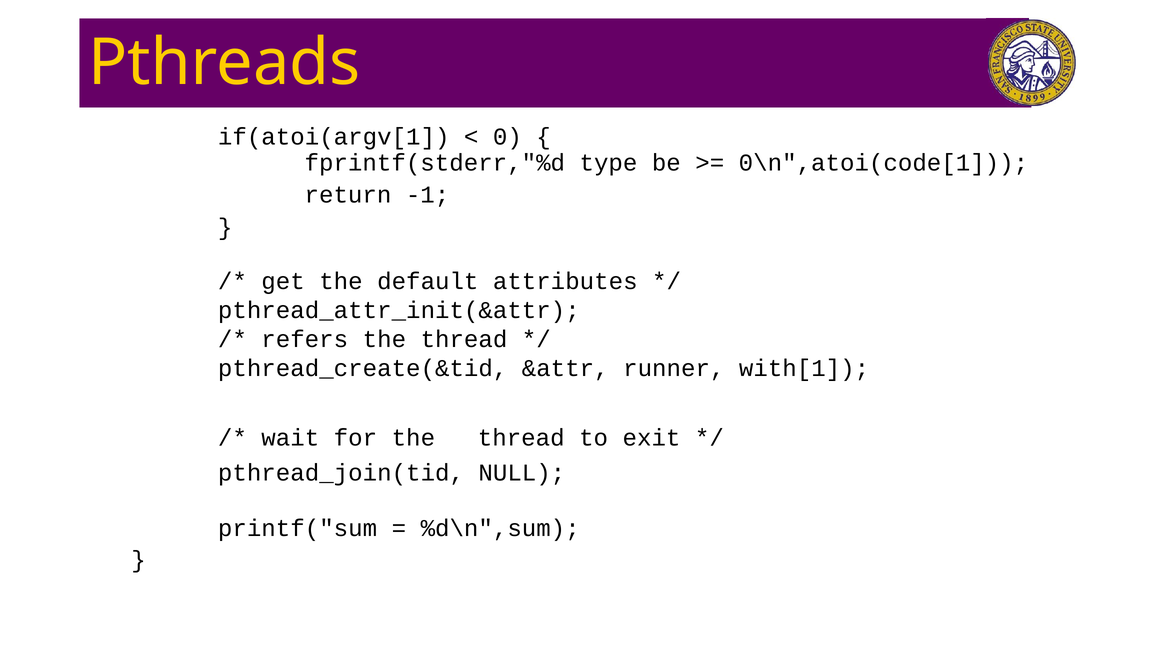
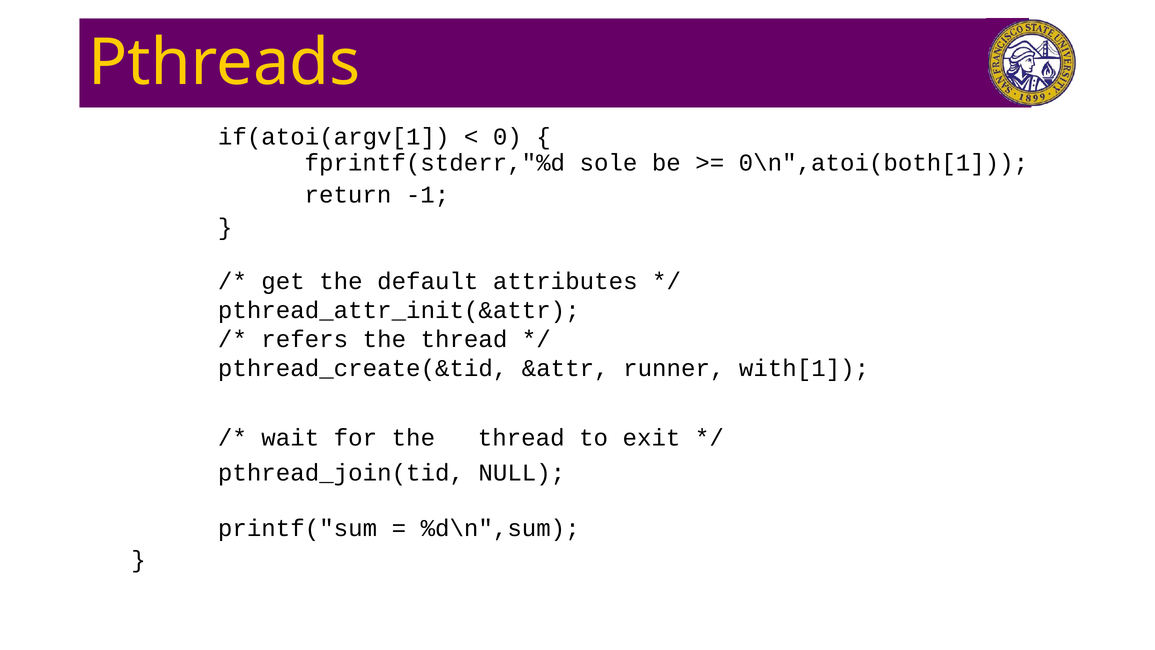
type: type -> sole (608, 163)
0\n",atoi(code[1: 0\n",atoi(code[1 -> 0\n",atoi(both[1 (883, 163)
